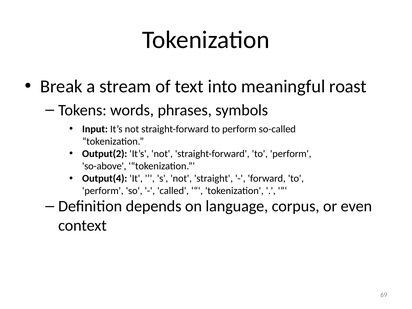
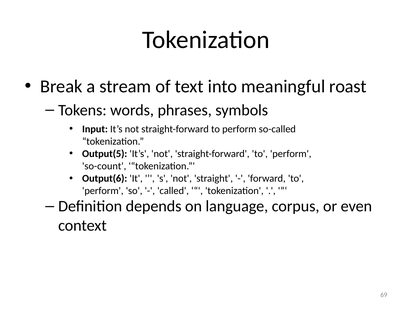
Output(2: Output(2 -> Output(5 (105, 154)
so-above: so-above -> so-count (104, 166)
Output(4: Output(4 -> Output(6 (105, 179)
